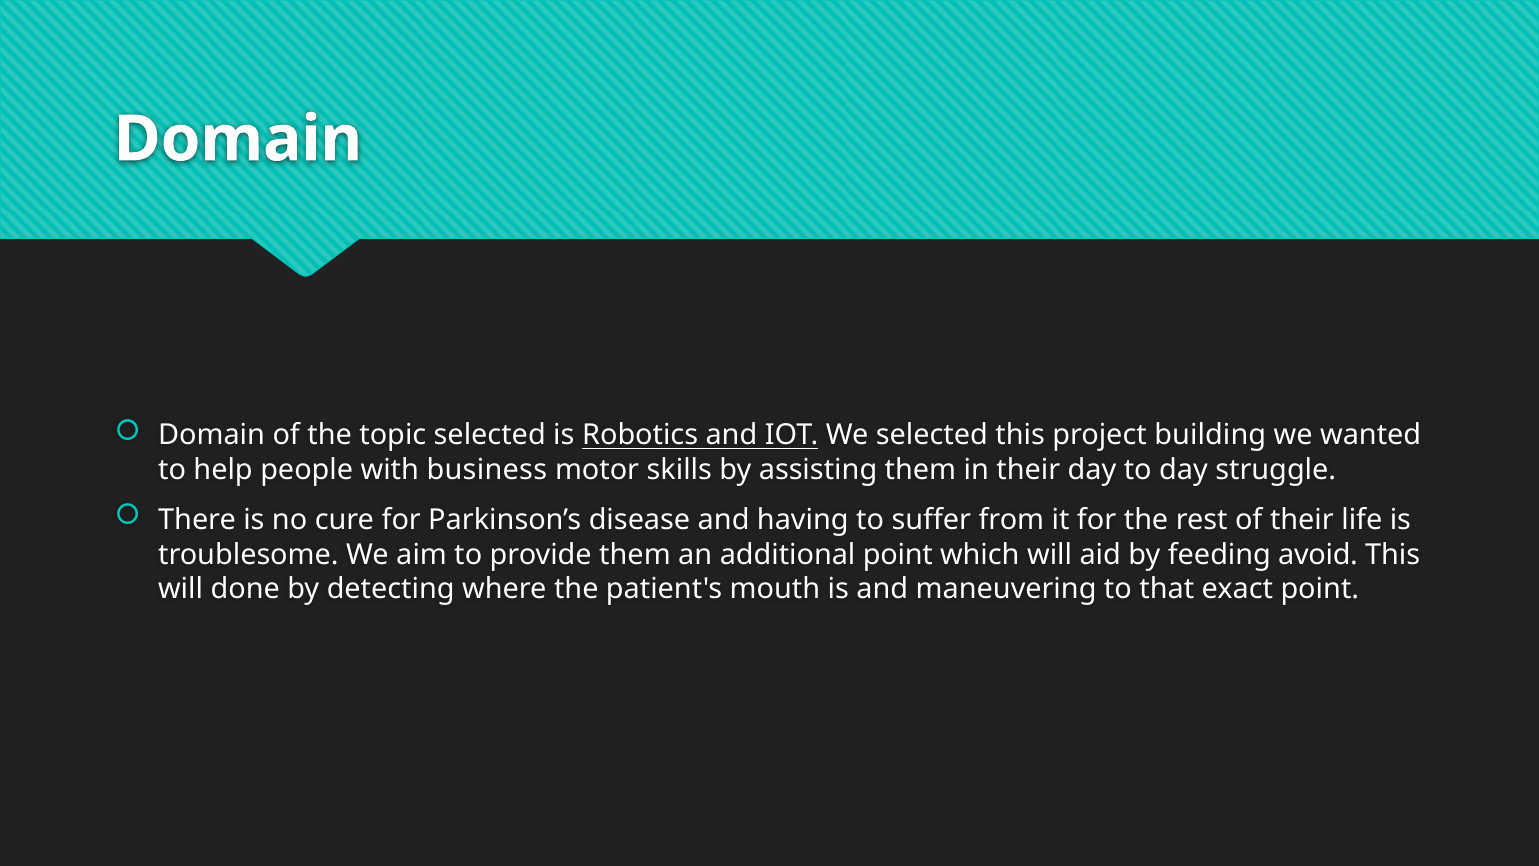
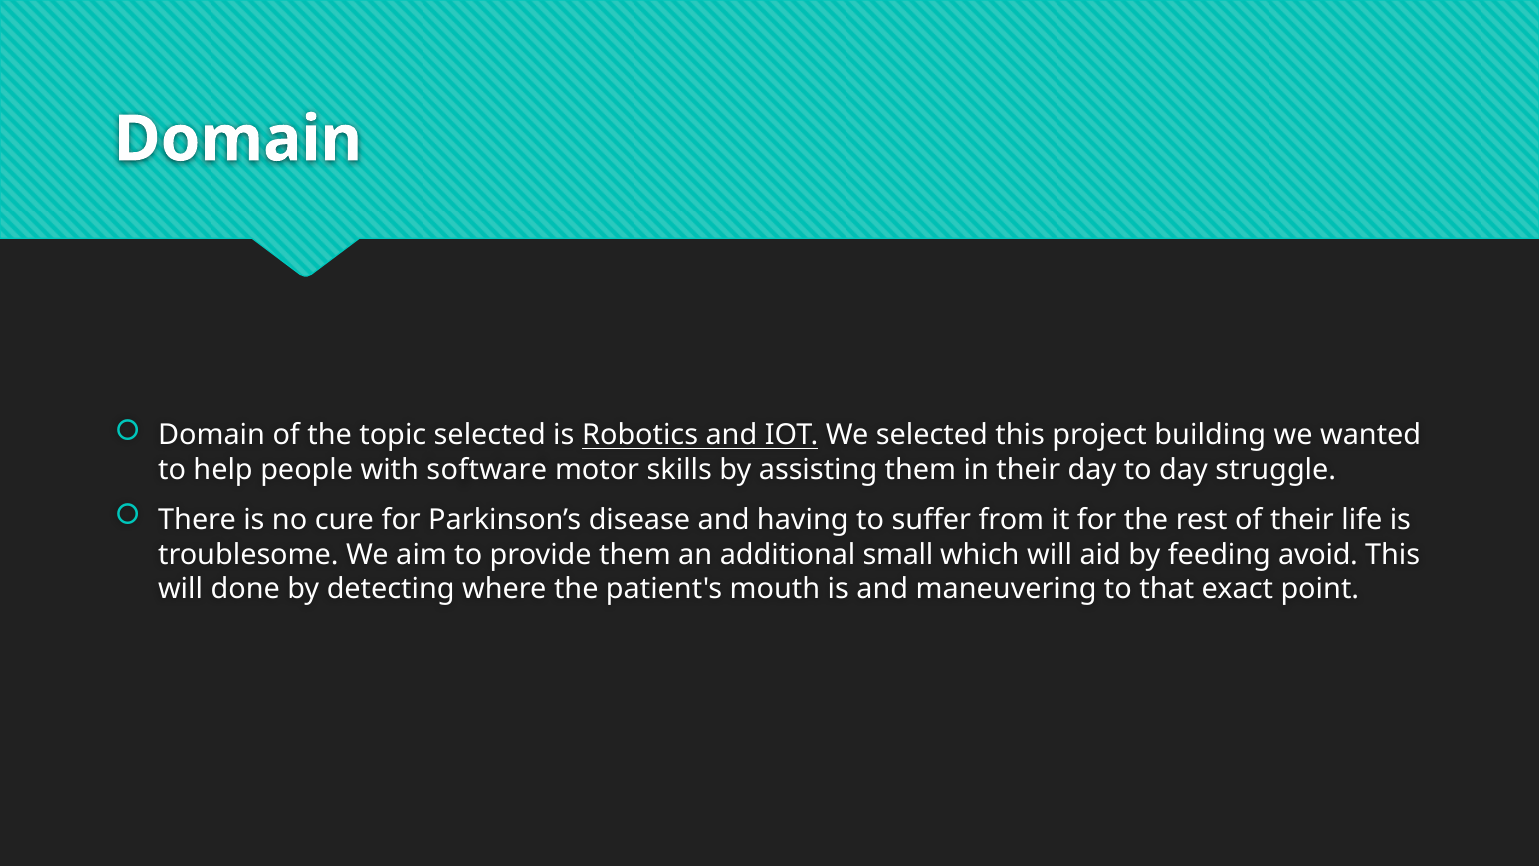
business: business -> software (487, 470)
additional point: point -> small (898, 554)
